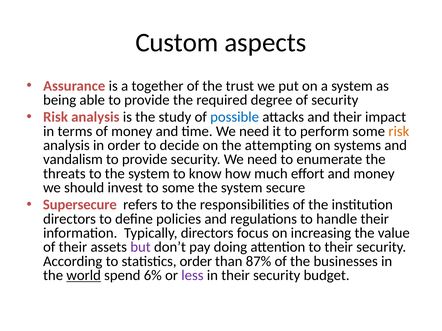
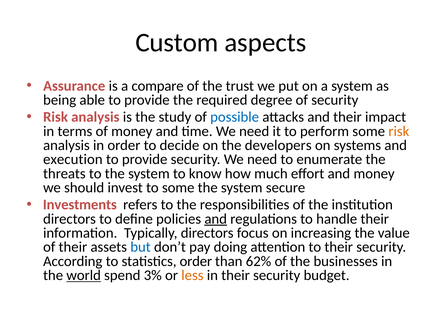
together: together -> compare (158, 86)
attempting: attempting -> developers (278, 146)
vandalism: vandalism -> execution (73, 160)
Supersecure: Supersecure -> Investments (80, 205)
and underline: none -> present (216, 219)
but colour: purple -> blue (141, 248)
87%: 87% -> 62% (259, 262)
6%: 6% -> 3% (153, 276)
less colour: purple -> orange (192, 276)
